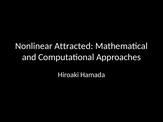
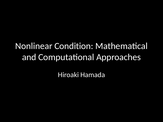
Attracted: Attracted -> Condition (74, 46)
